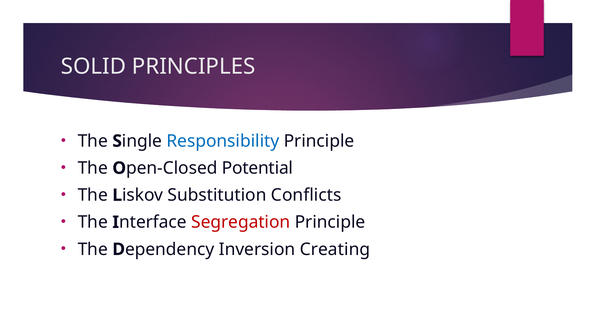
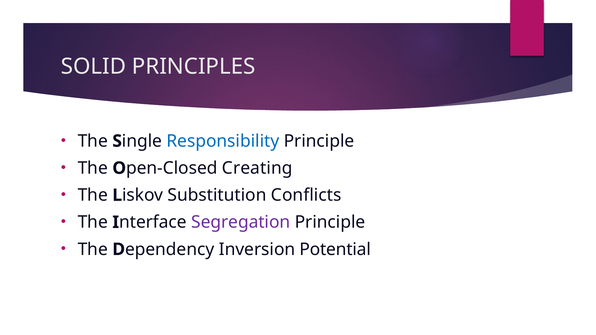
Potential: Potential -> Creating (257, 168)
Segregation colour: red -> purple (241, 222)
Creating: Creating -> Potential (335, 249)
